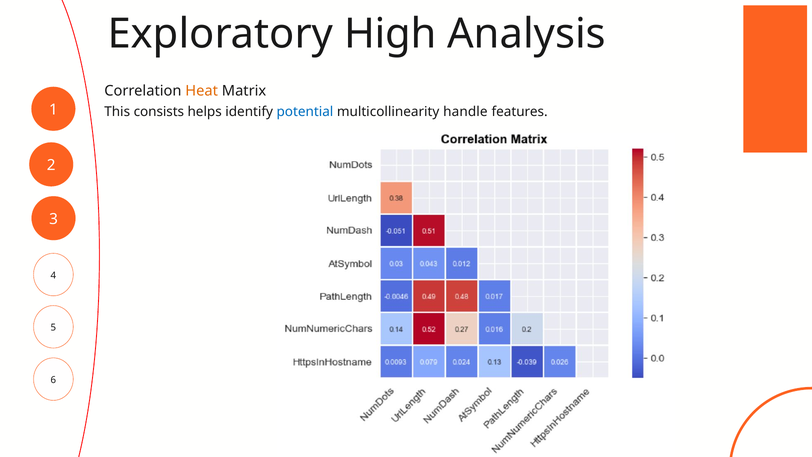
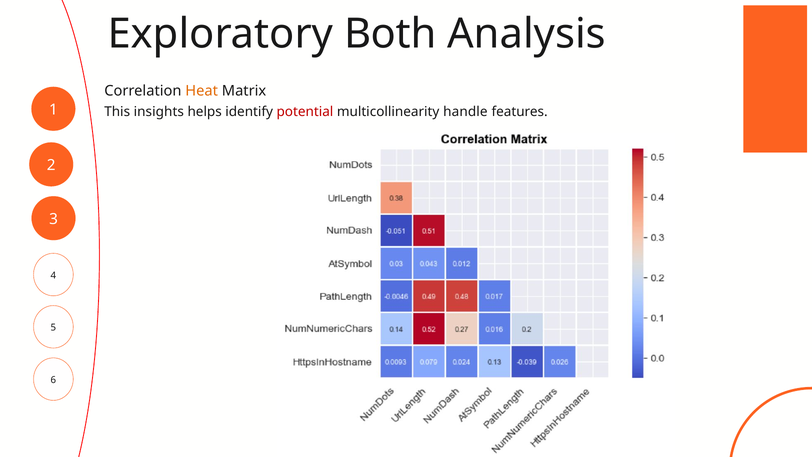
High: High -> Both (390, 34)
consists: consists -> insights (159, 112)
potential colour: blue -> red (305, 112)
